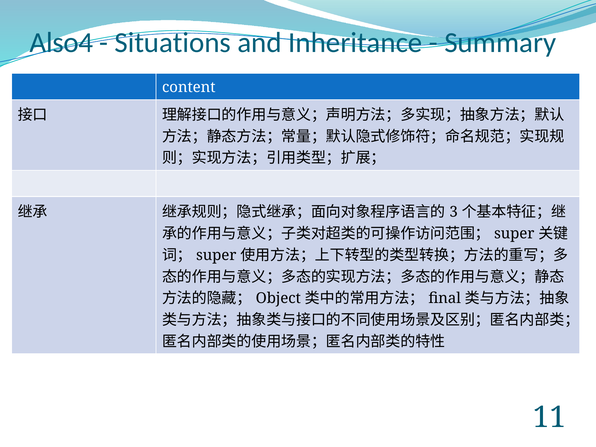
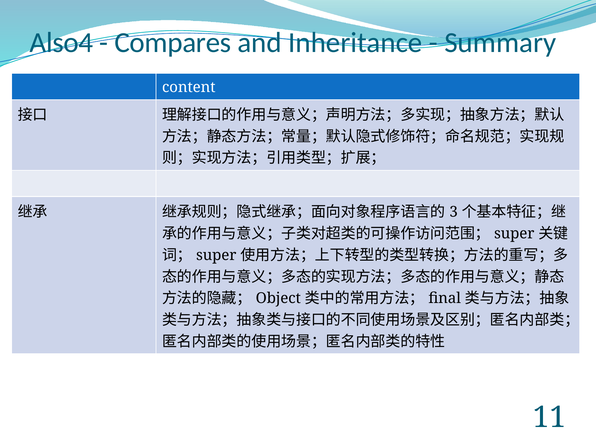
Situations: Situations -> Compares (173, 42)
